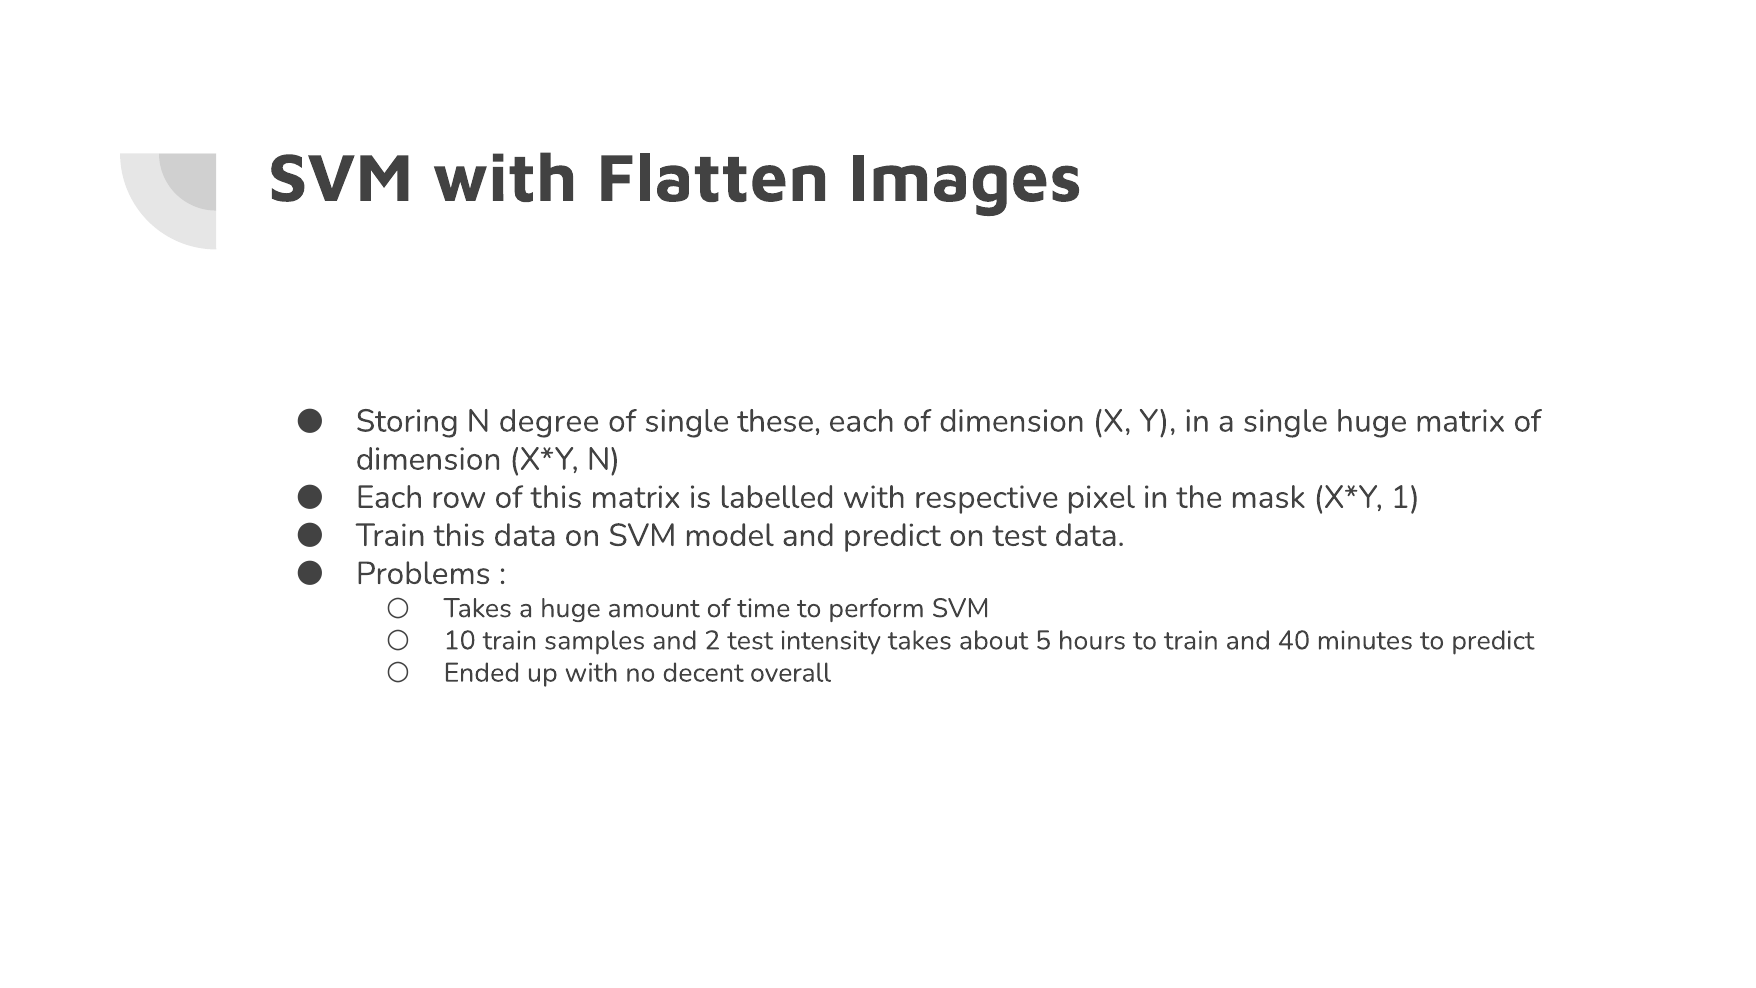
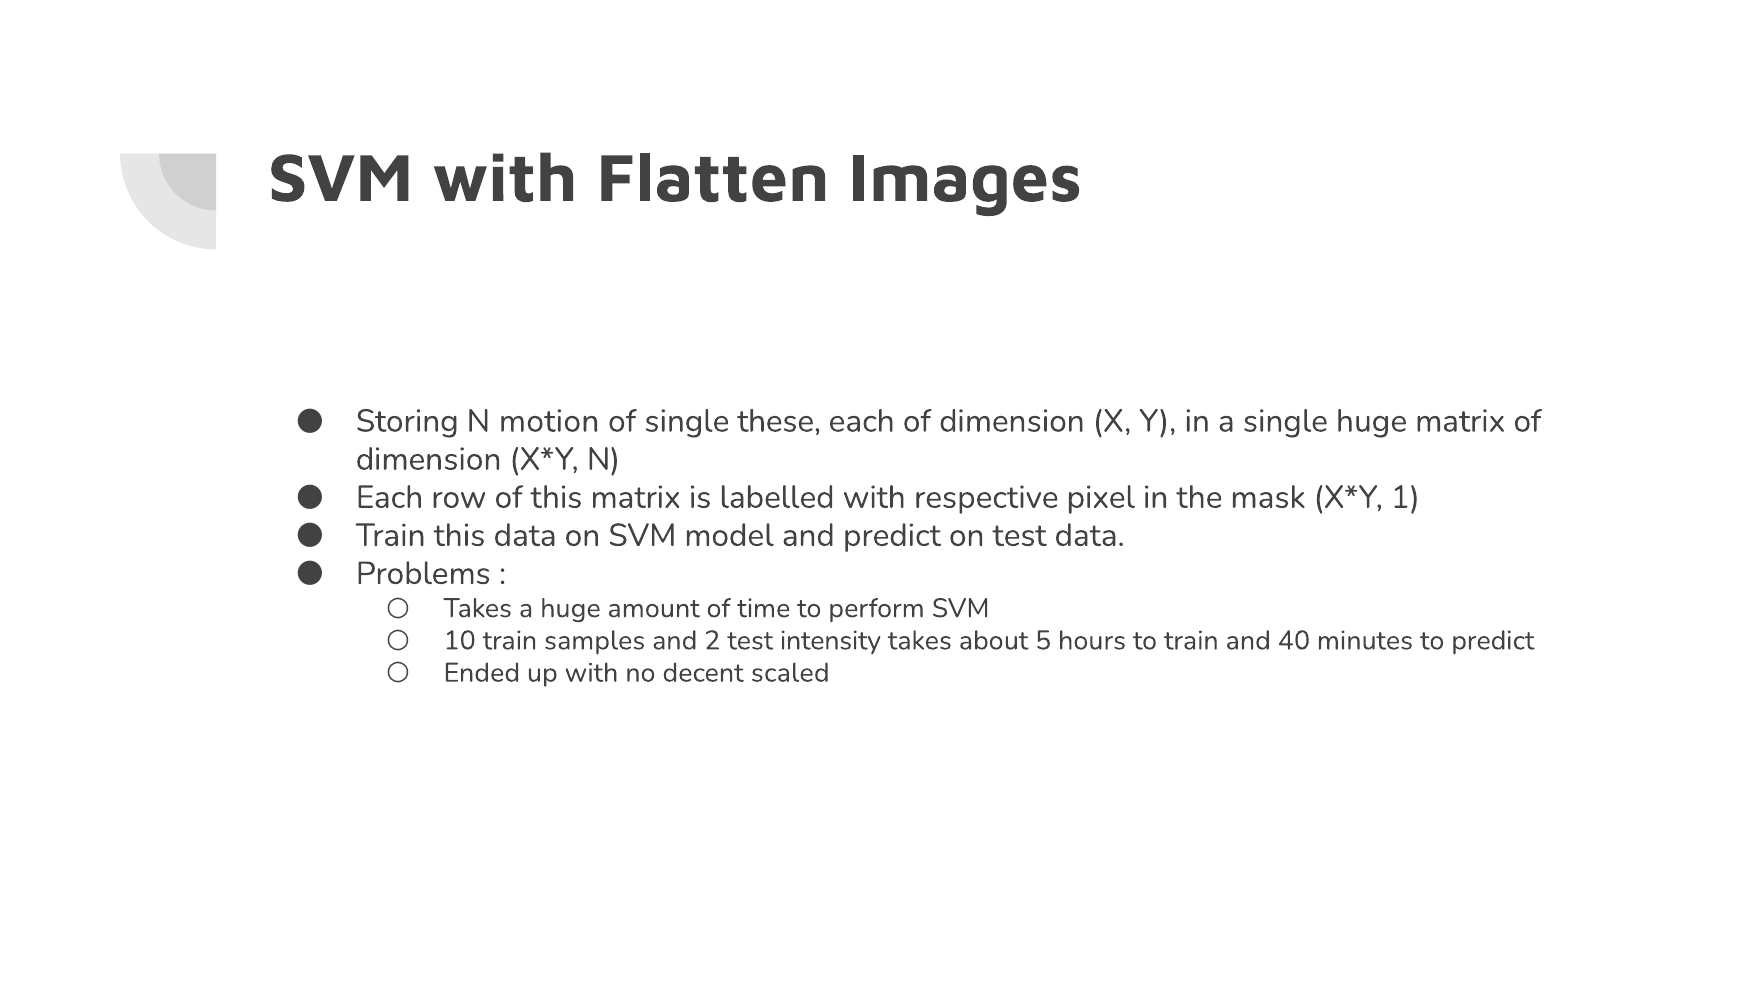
degree: degree -> motion (549, 421)
overall: overall -> scaled (790, 673)
